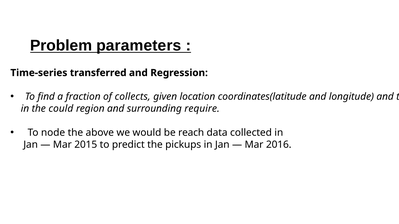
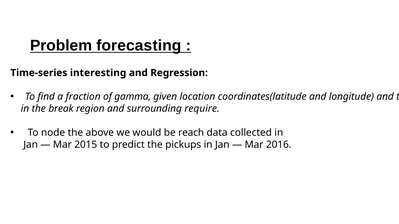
parameters: parameters -> forecasting (139, 46)
transferred: transferred -> interesting (98, 73)
collects: collects -> gamma (133, 97)
could: could -> break (61, 109)
